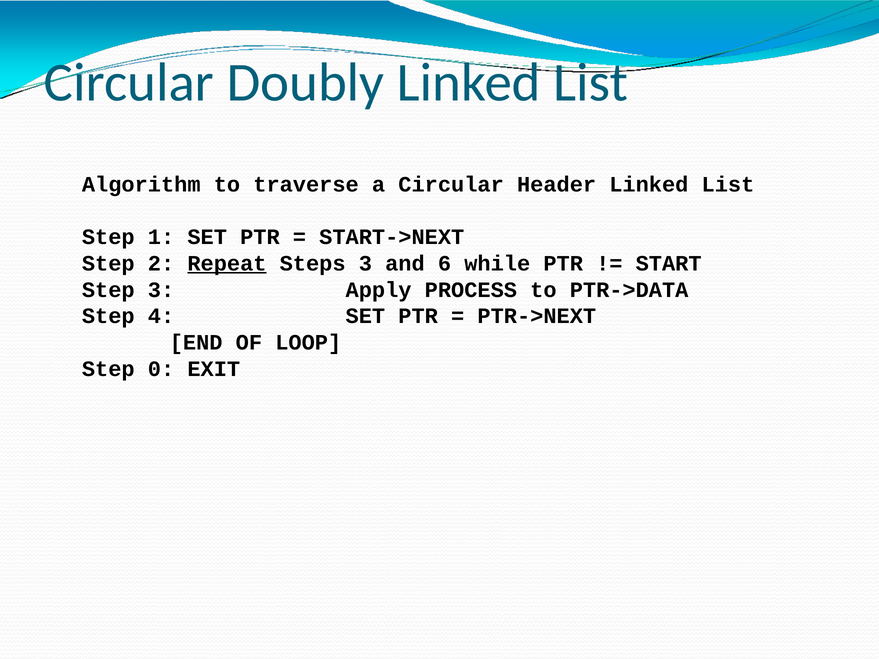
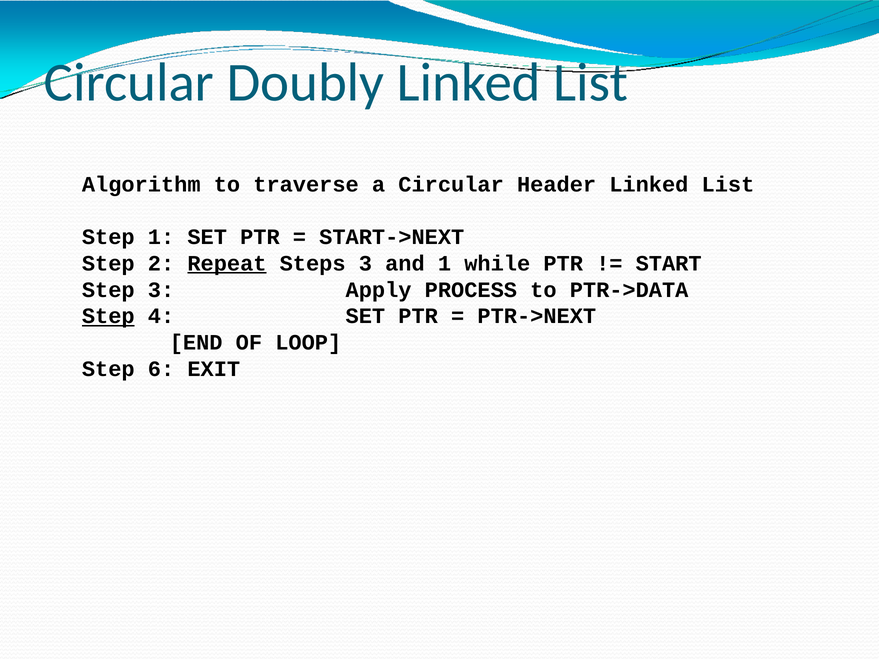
and 6: 6 -> 1 (445, 264)
Step underline: none -> present (108, 316)
0: 0 -> 6 (161, 369)
